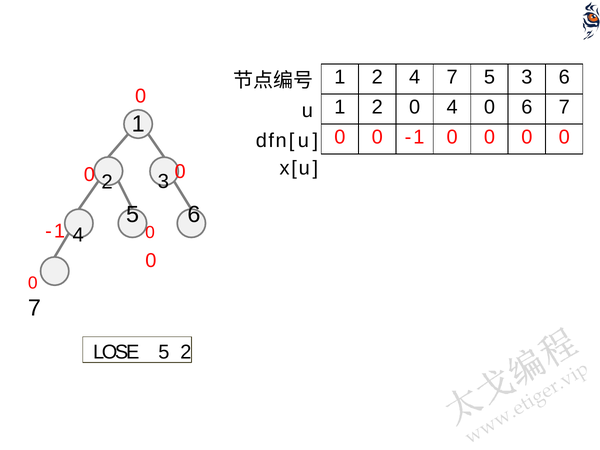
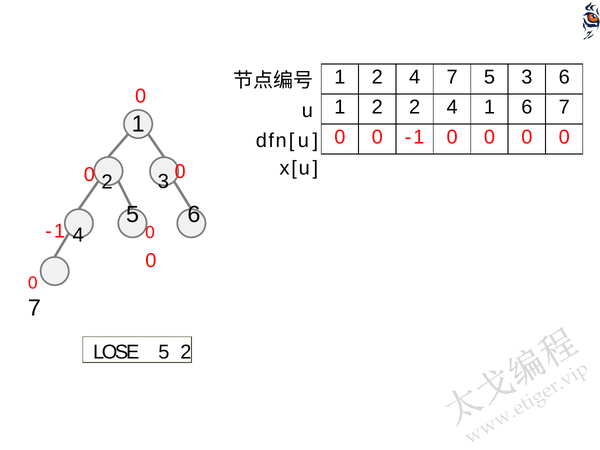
2 0: 0 -> 2 (415, 107)
0: 0 -> 1 (489, 107)
